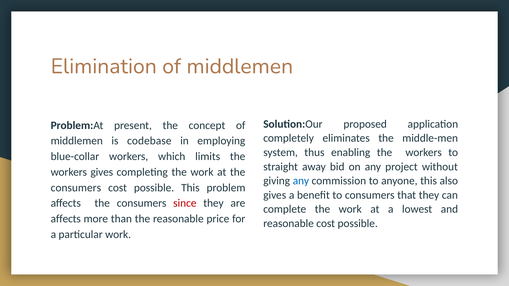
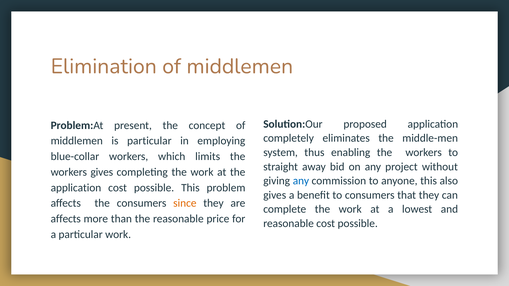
is codebase: codebase -> particular (149, 141)
consumers: consumers -> application (76, 188)
since colour: red -> orange (185, 203)
